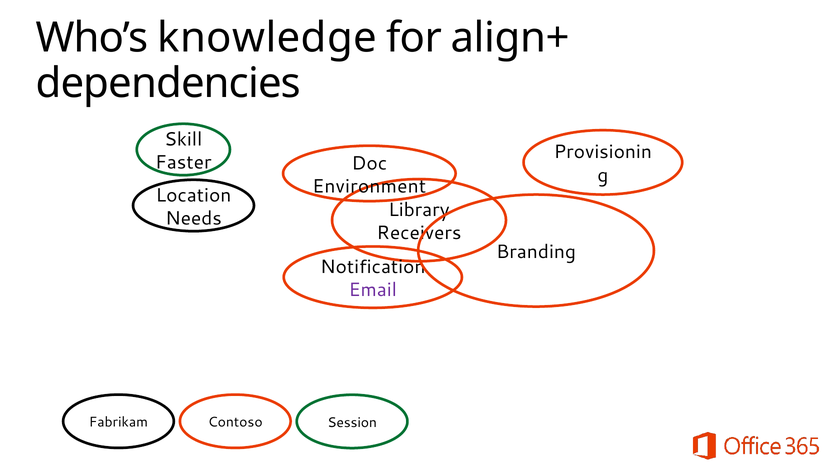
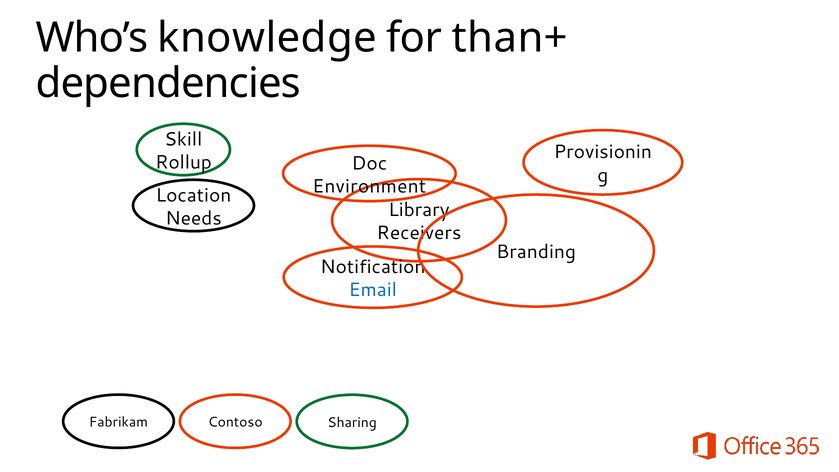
align+: align+ -> than+ (510, 38)
Faster: Faster -> Rollup (183, 162)
Email colour: purple -> blue (373, 290)
Session: Session -> Sharing (352, 422)
